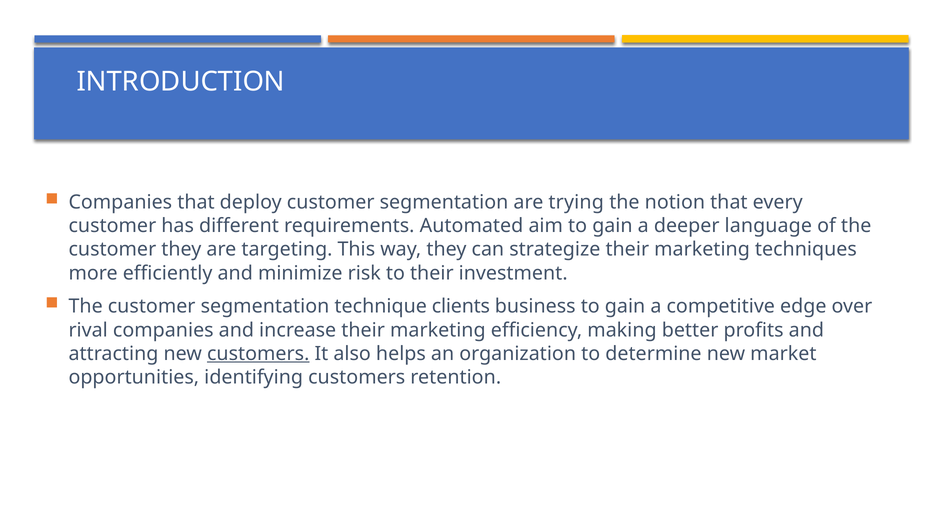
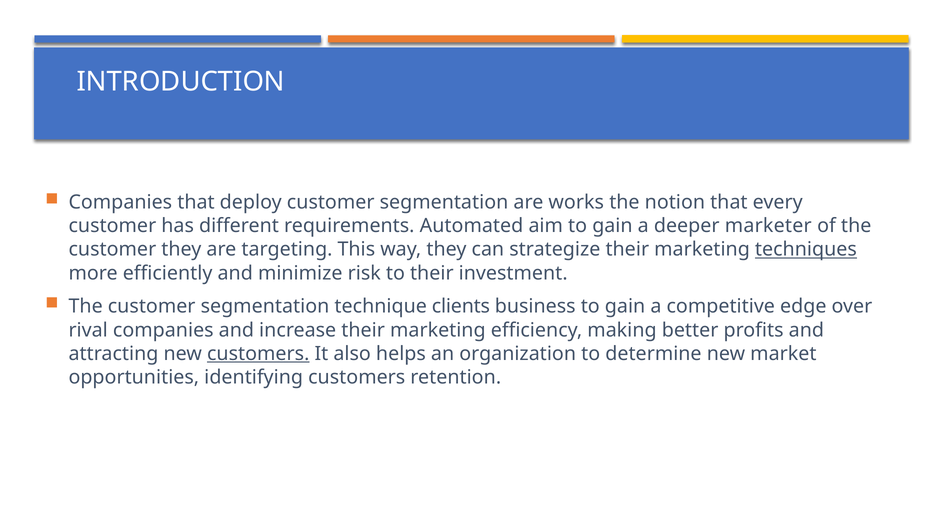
trying: trying -> works (576, 202)
language: language -> marketer (768, 226)
techniques underline: none -> present (806, 250)
